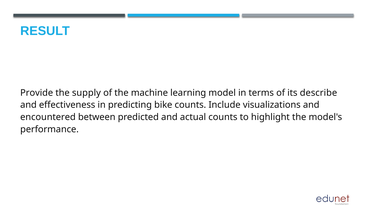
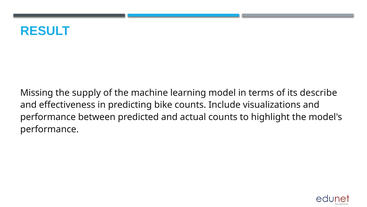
Provide: Provide -> Missing (37, 93)
encountered: encountered -> performance (48, 117)
